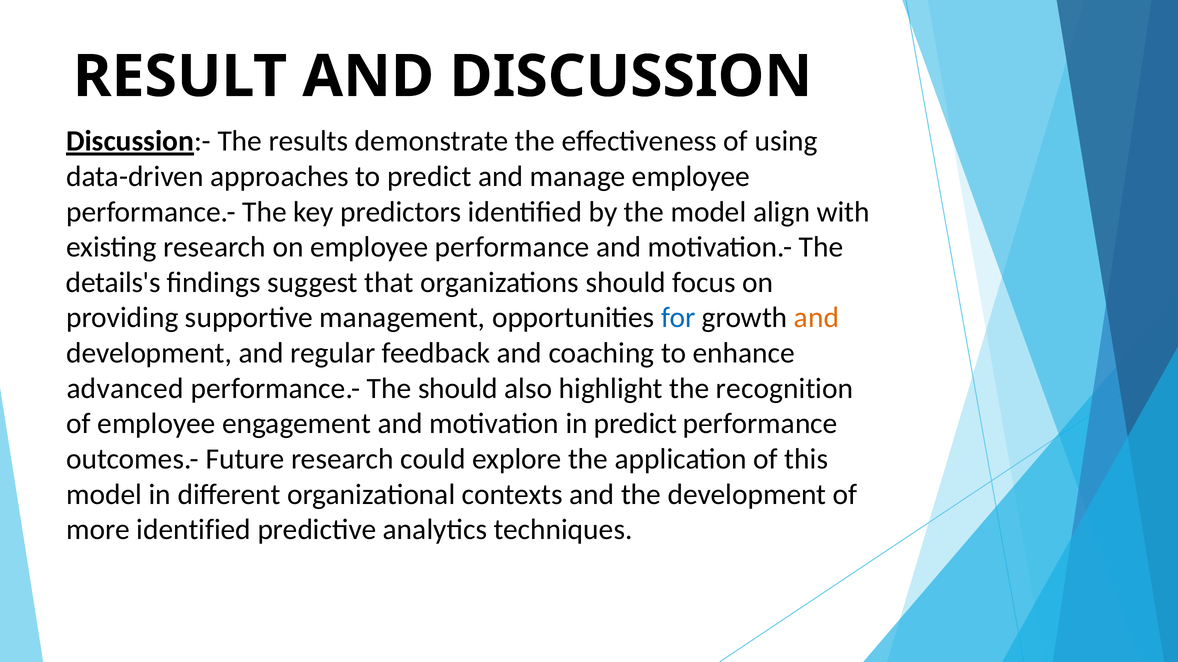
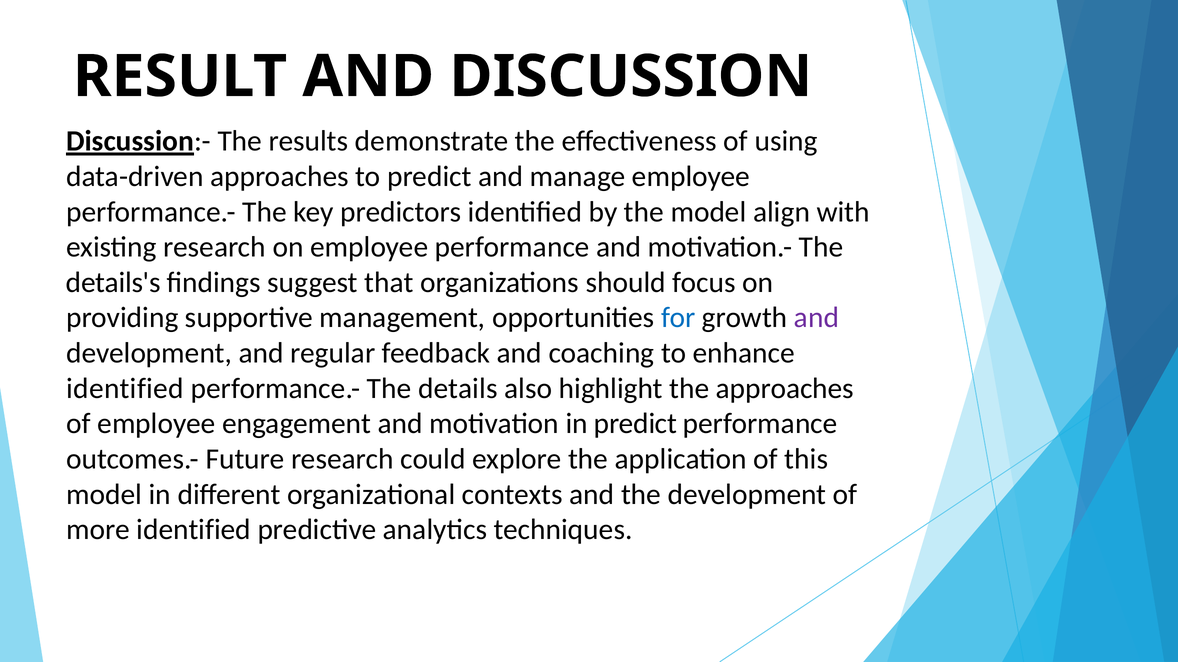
and colour: orange -> purple (816, 318)
advanced: advanced -> identified (125, 389)
The should: should -> details (458, 389)
the recognition: recognition -> approaches (785, 389)
